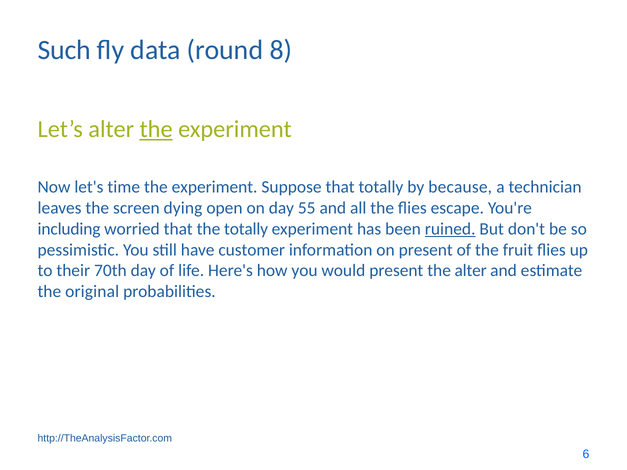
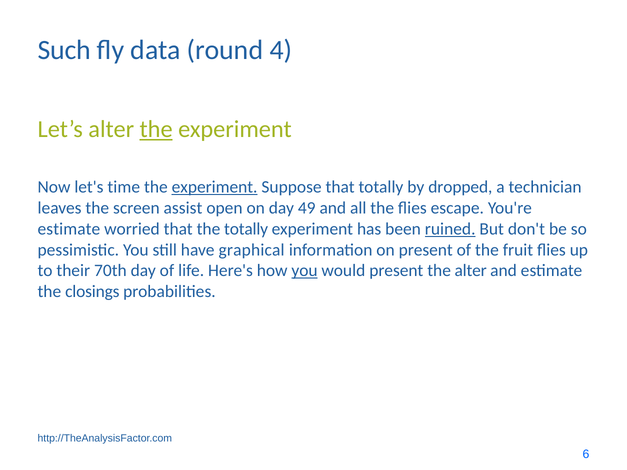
8: 8 -> 4 (281, 50)
experiment underline: none -> present (215, 187)
because: because -> dropped (460, 187)
dying: dying -> assist (183, 208)
55: 55 -> 49 (307, 208)
including: including -> estimate (69, 229)
customer: customer -> graphical (252, 250)
you underline: none -> present (305, 271)
original: original -> closings (92, 292)
